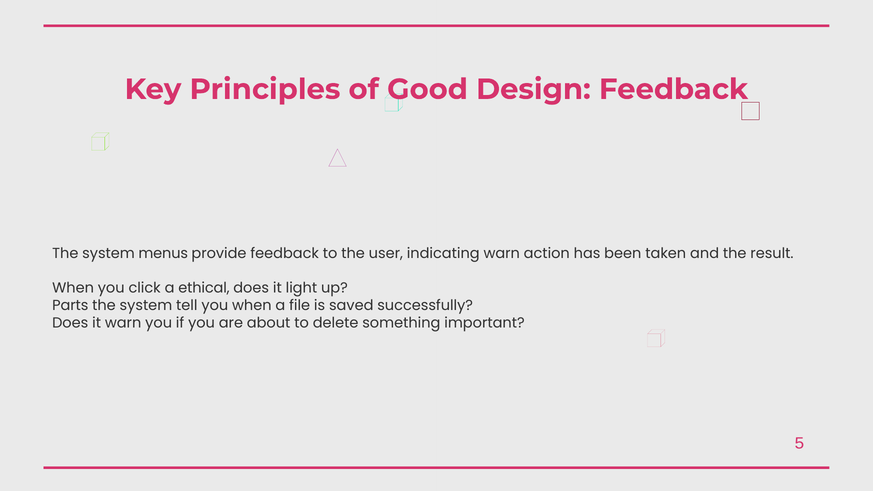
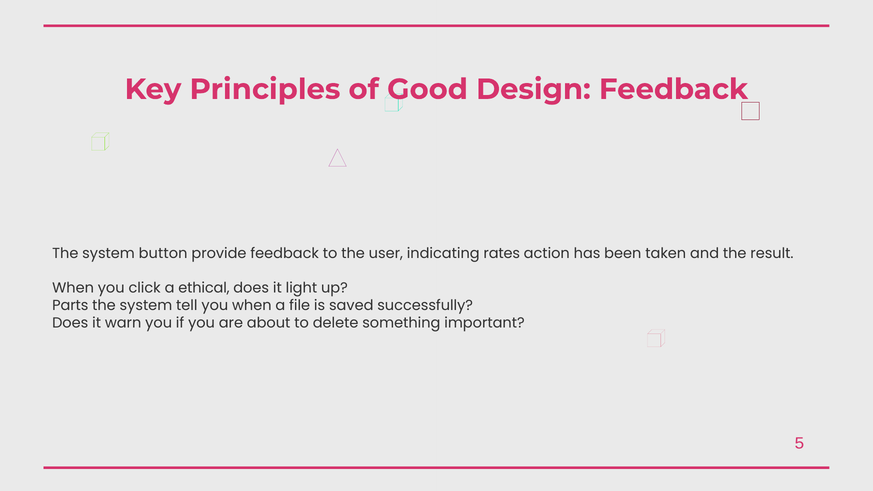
menus: menus -> button (163, 253)
indicating warn: warn -> rates (502, 253)
